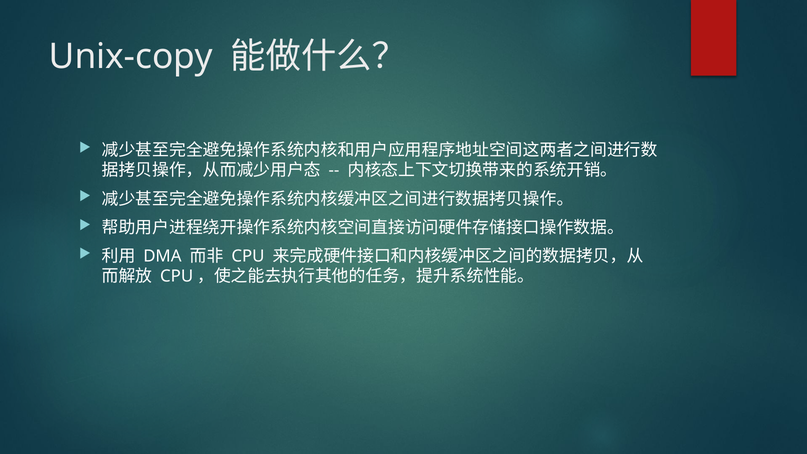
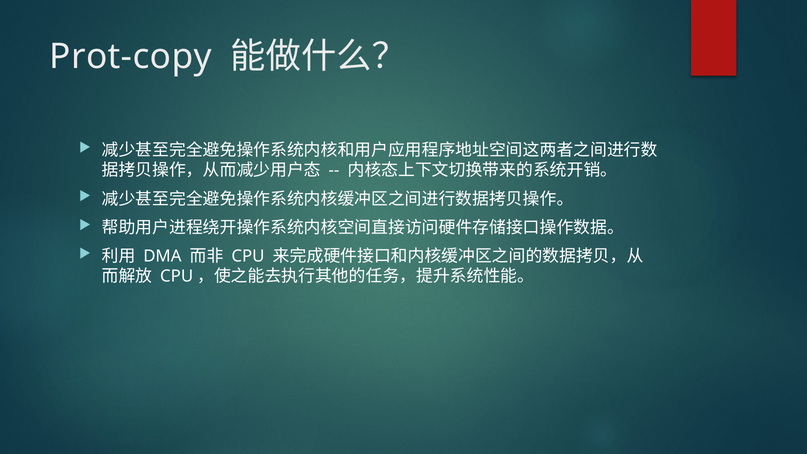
Unix-copy: Unix-copy -> Prot-copy (131, 57)
